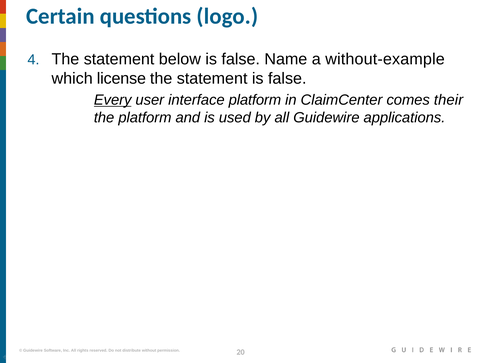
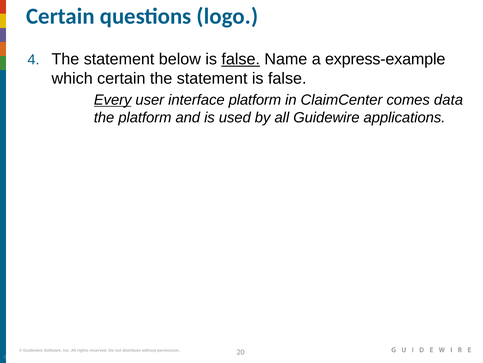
false underline: none -> present (241, 59)
without-example: without-example -> express-example (385, 59)
which license: license -> certain (121, 78)
their: their -> data (449, 100)
